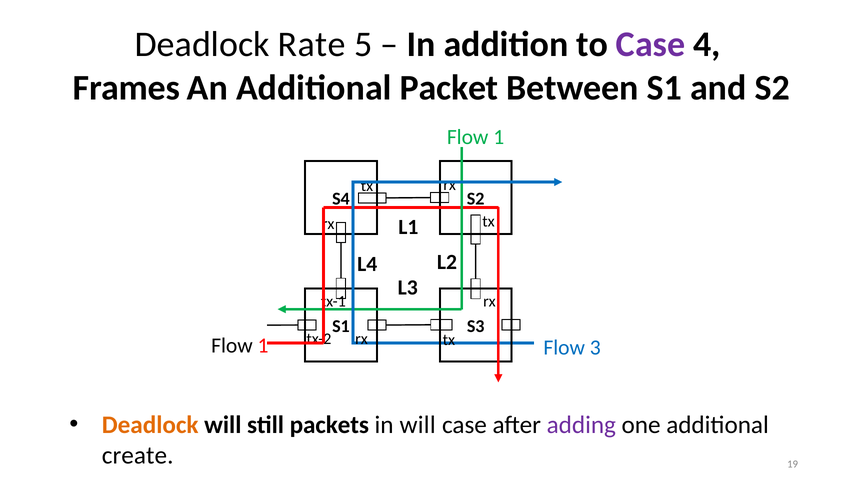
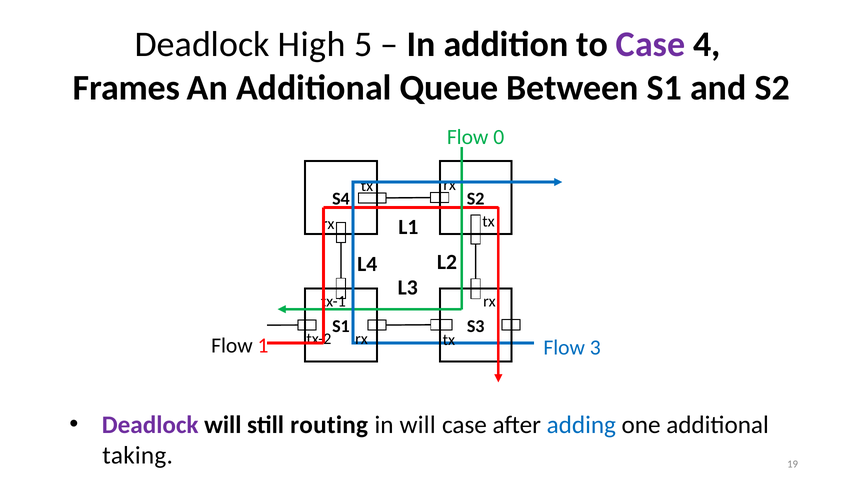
Rate: Rate -> High (312, 45)
Packet: Packet -> Queue (449, 88)
1: 1 -> 0 (499, 137)
Deadlock colour: orange -> purple (150, 425)
packets: packets -> routing (329, 425)
adding colour: purple -> blue (581, 425)
create: create -> taking (138, 455)
